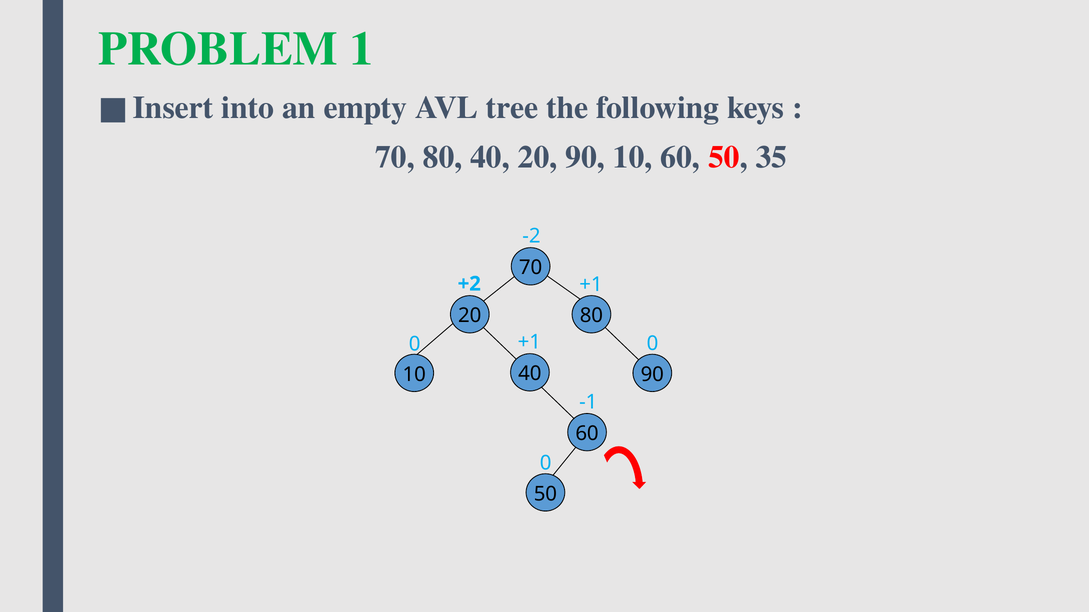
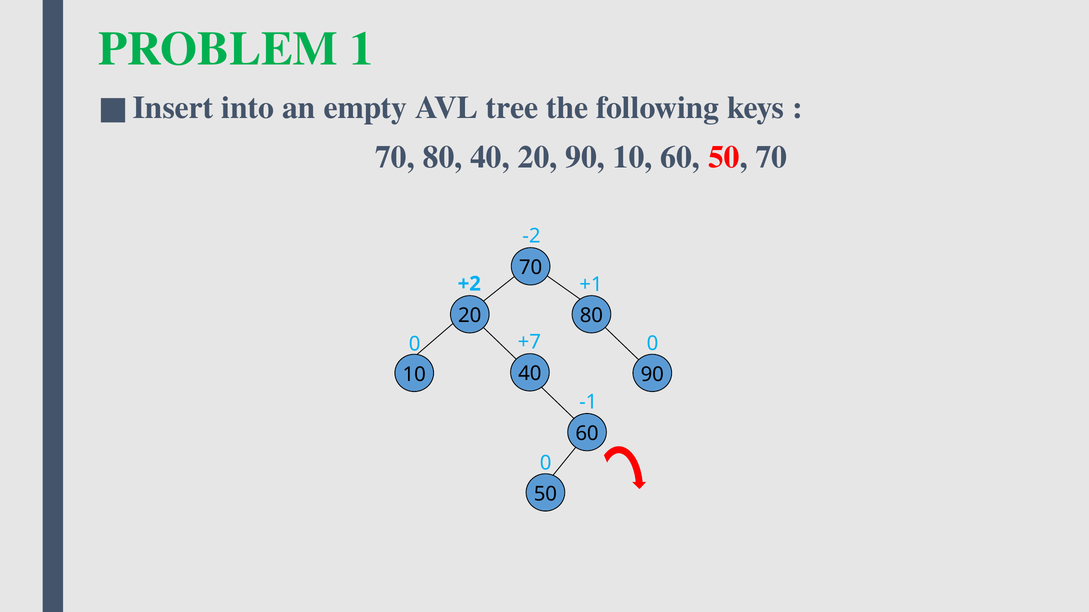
50 35: 35 -> 70 (771, 157)
+1: +1 -> +7 (529, 342)
